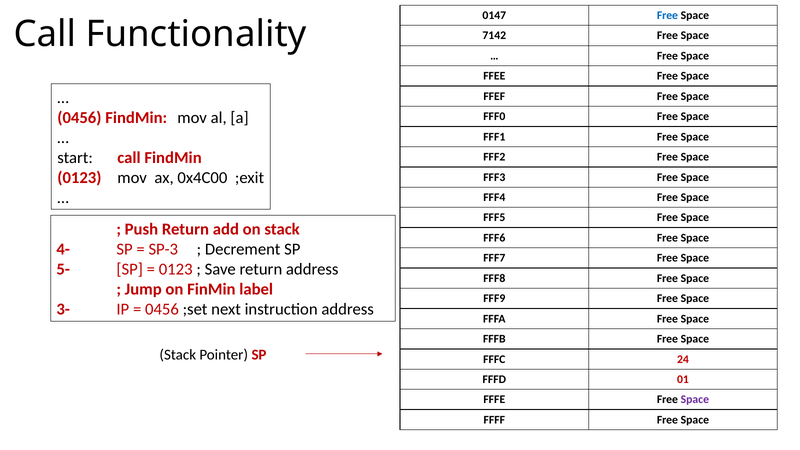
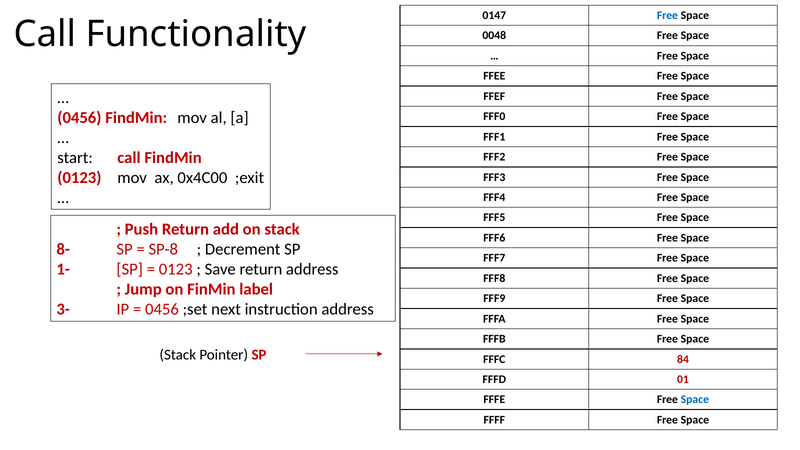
7142: 7142 -> 0048 (494, 36)
4-: 4- -> 8- (63, 249)
SP-3: SP-3 -> SP-8 (163, 249)
5-: 5- -> 1- (63, 269)
24: 24 -> 84 (683, 359)
Space colour: purple -> blue (695, 400)
